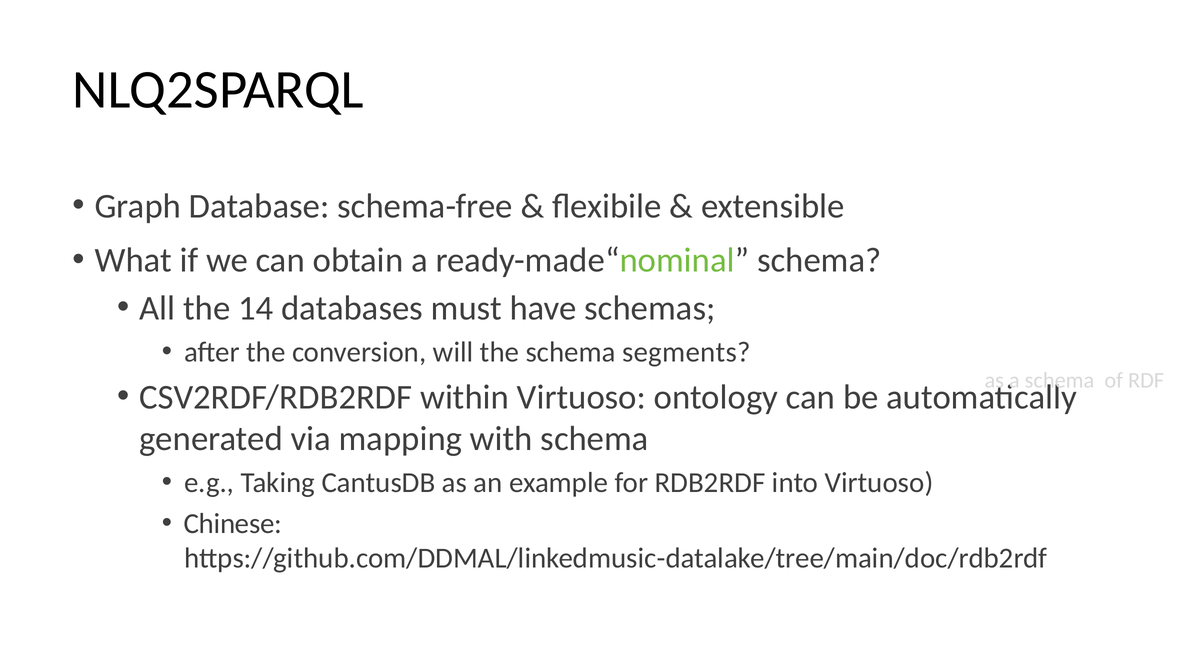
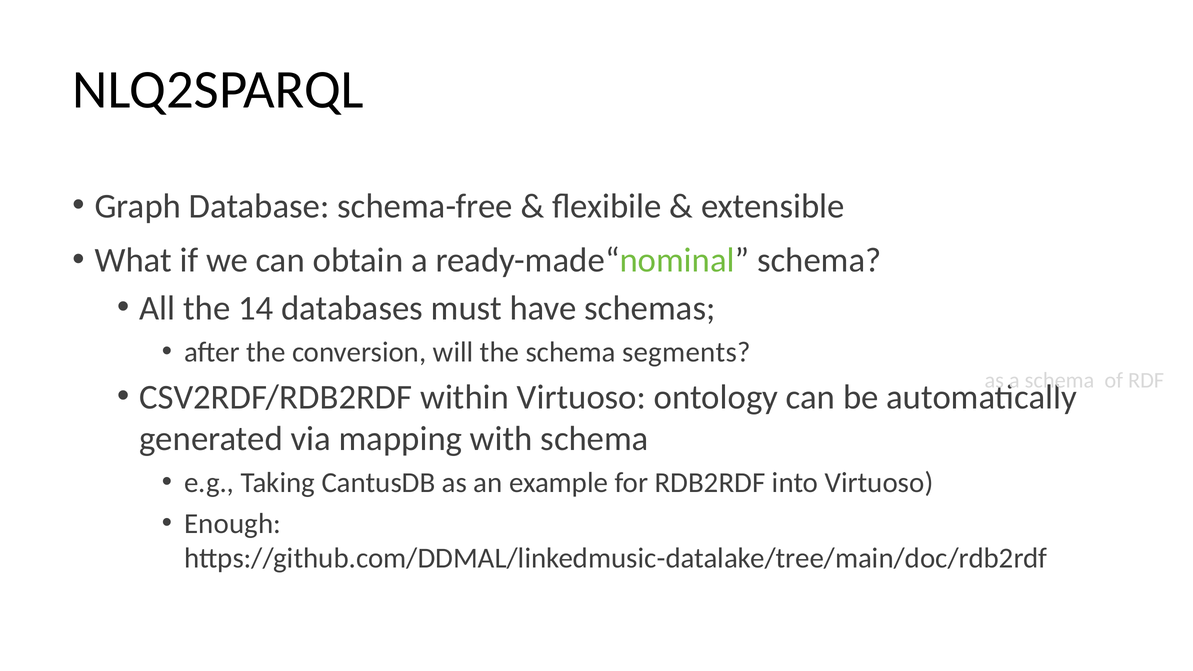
Chinese: Chinese -> Enough (233, 524)
